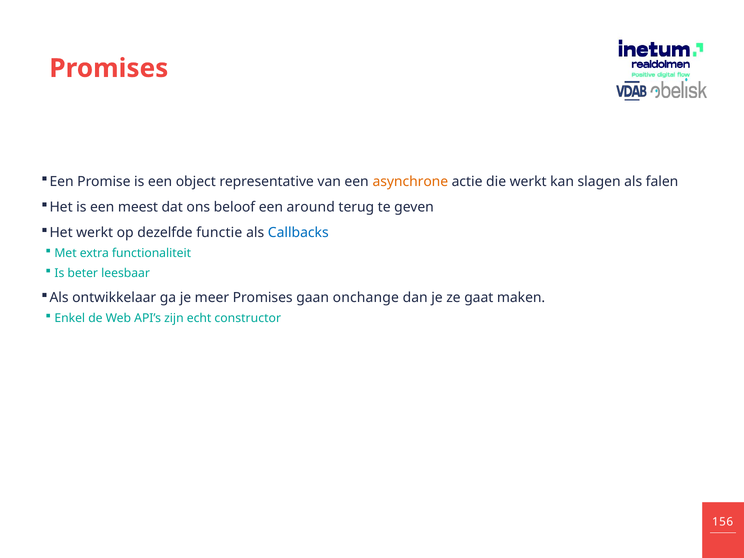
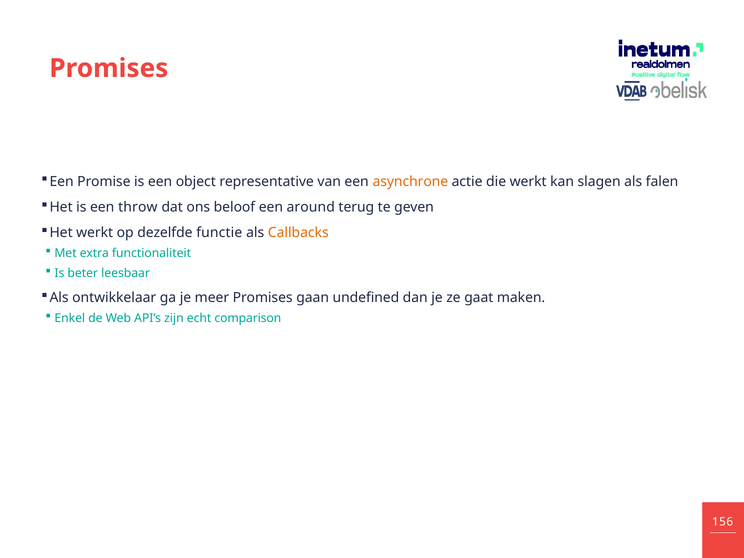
meest: meest -> throw (138, 207)
Callbacks colour: blue -> orange (298, 233)
onchange: onchange -> undefined (366, 298)
constructor: constructor -> comparison (248, 318)
